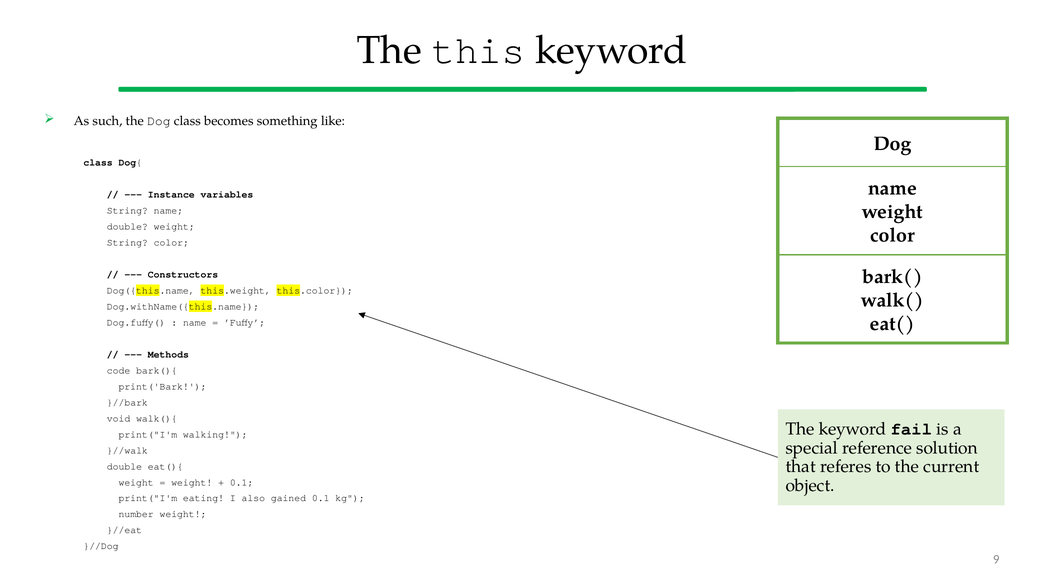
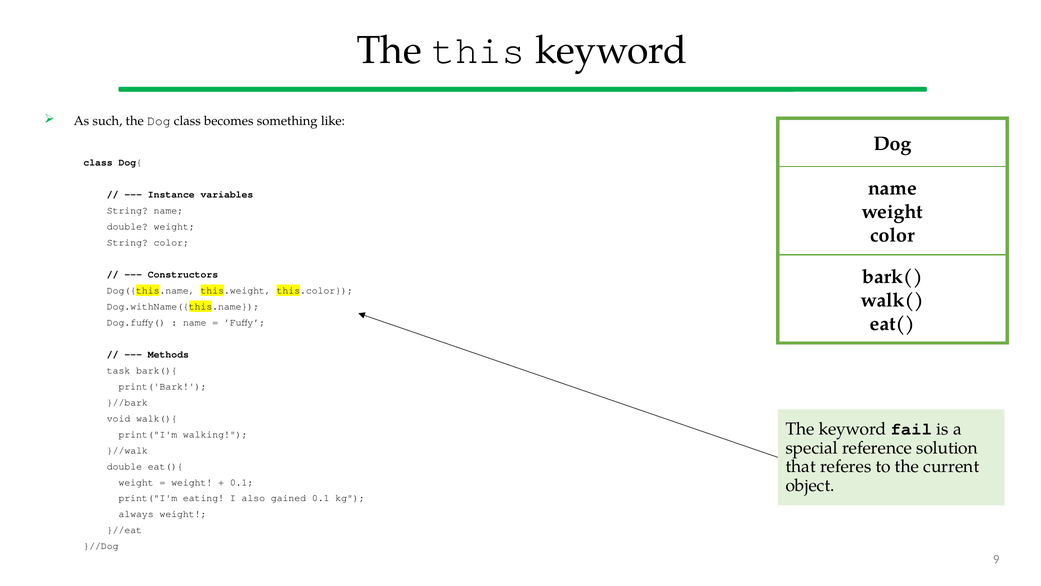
code: code -> task (119, 370)
number: number -> always (136, 514)
